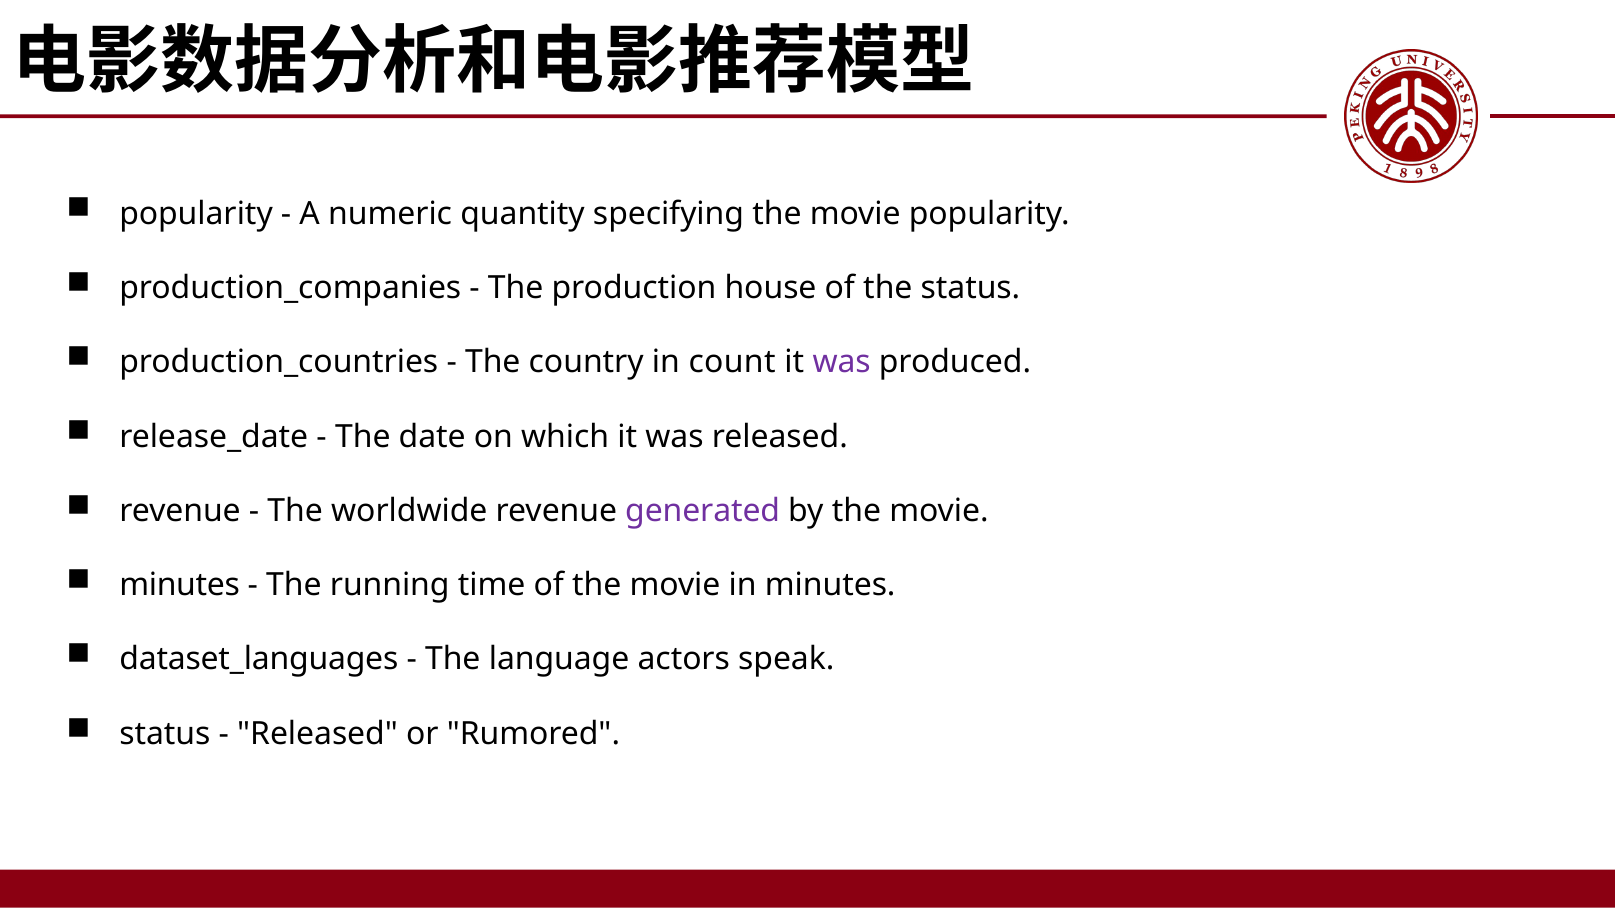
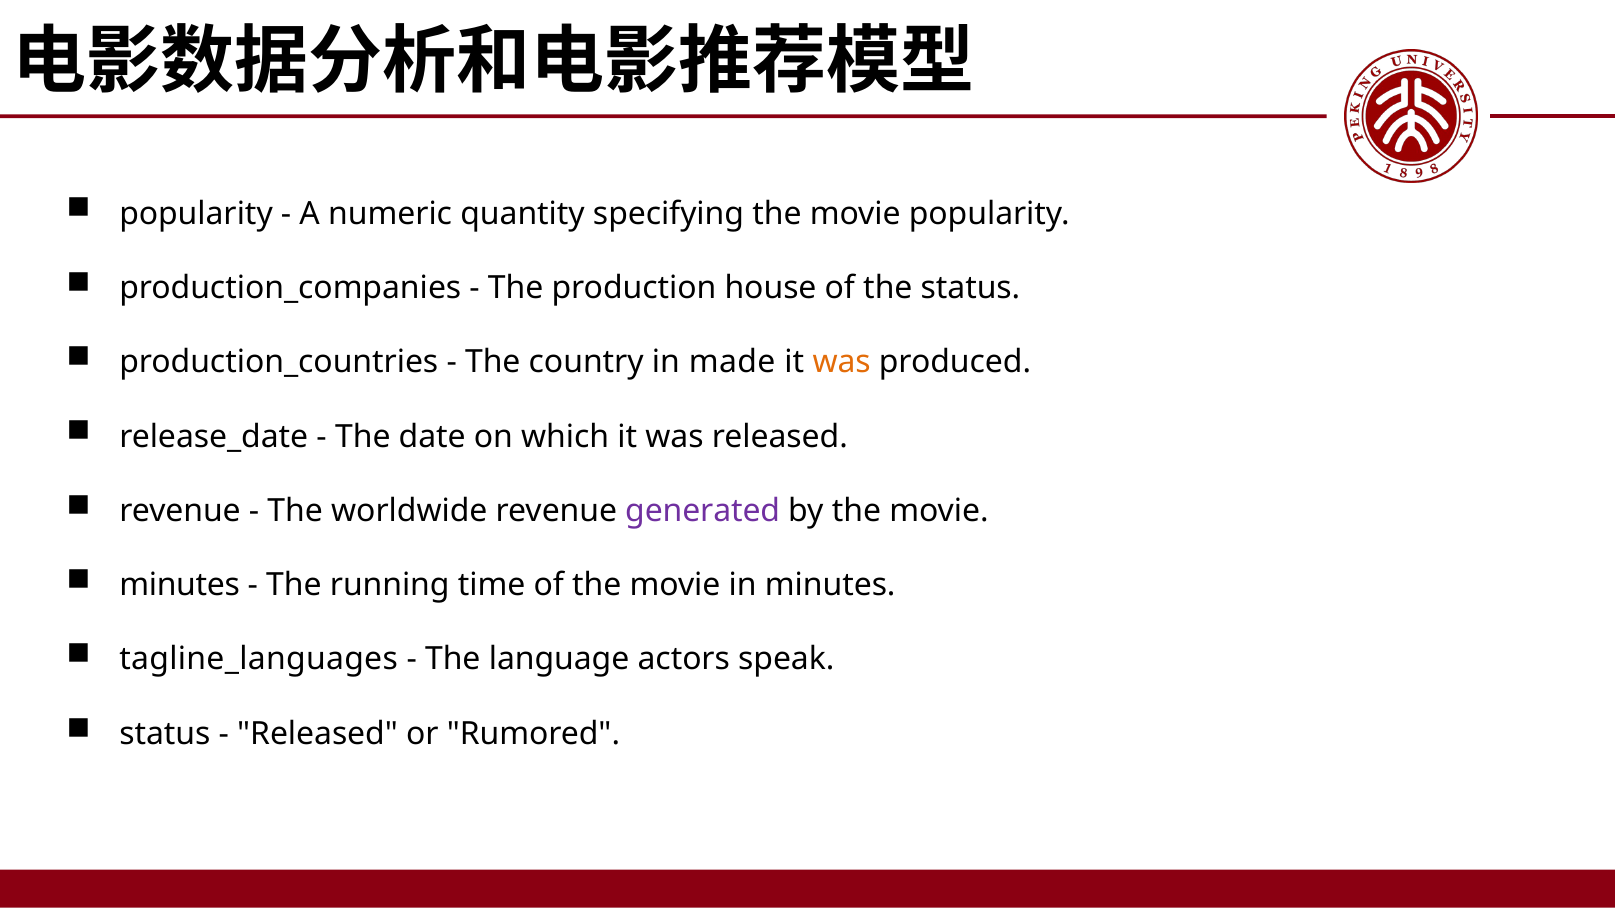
count: count -> made (732, 362)
was colour: purple -> orange (842, 362)
dataset_languages: dataset_languages -> tagline_languages (259, 660)
